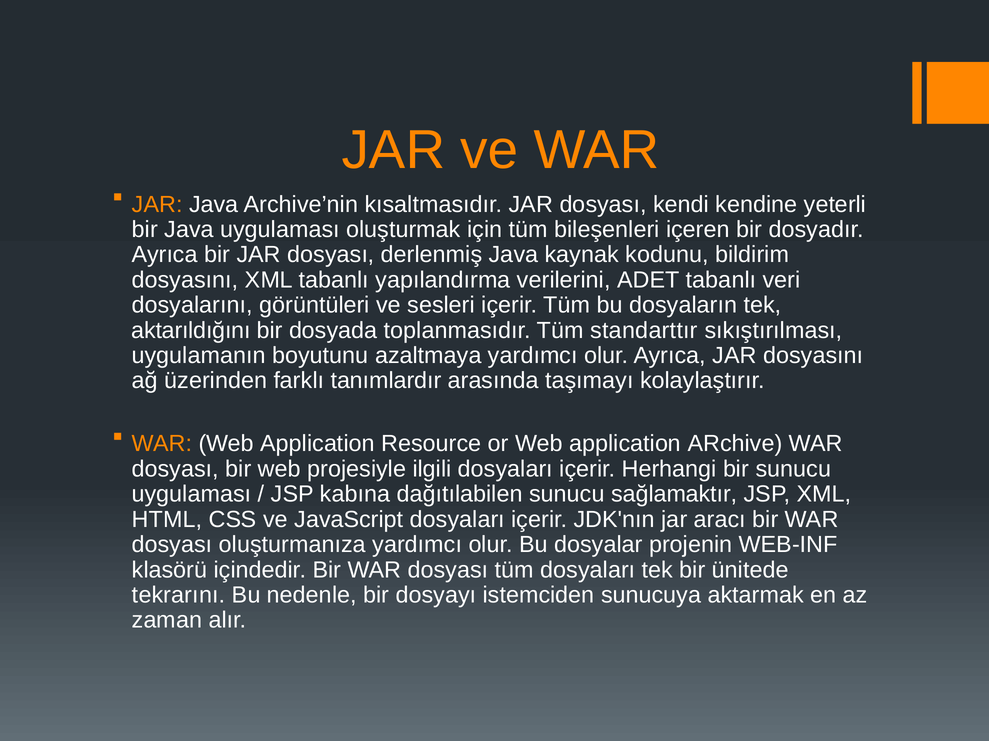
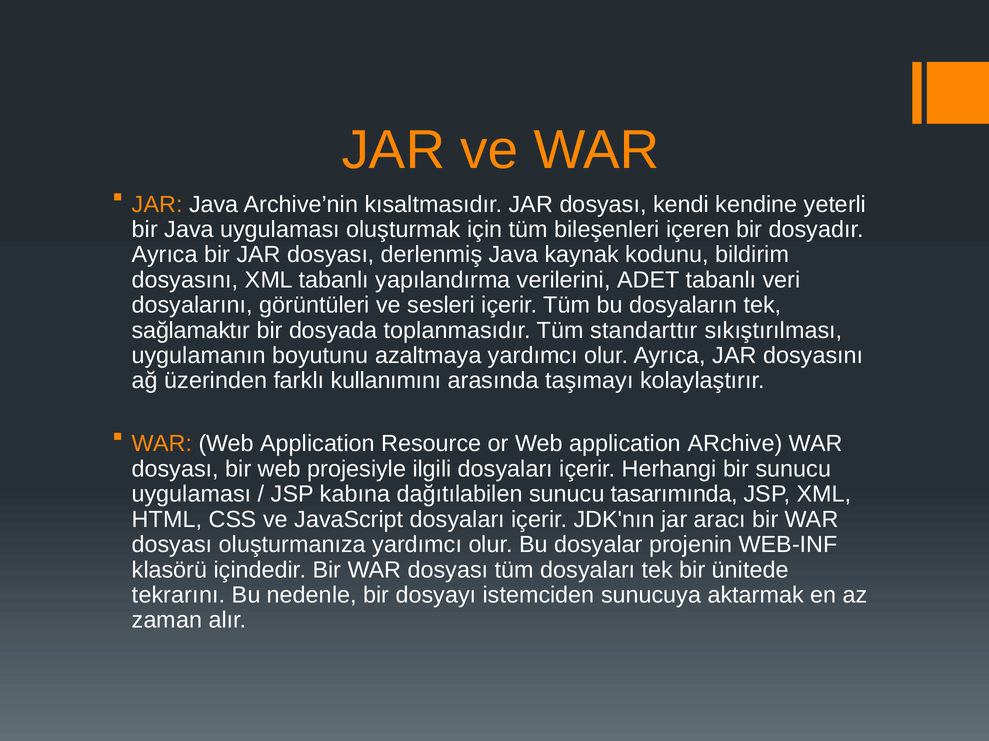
aktarıldığını: aktarıldığını -> sağlamaktır (191, 331)
tanımlardır: tanımlardır -> kullanımını (386, 381)
sağlamaktır: sağlamaktır -> tasarımında (674, 495)
